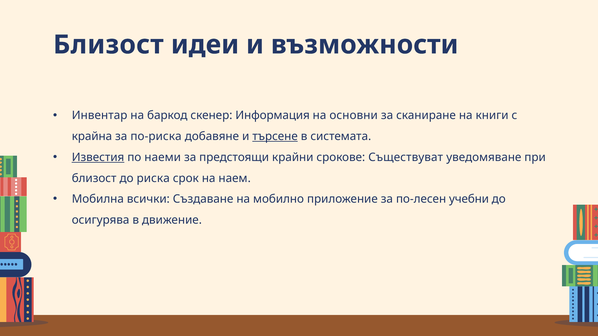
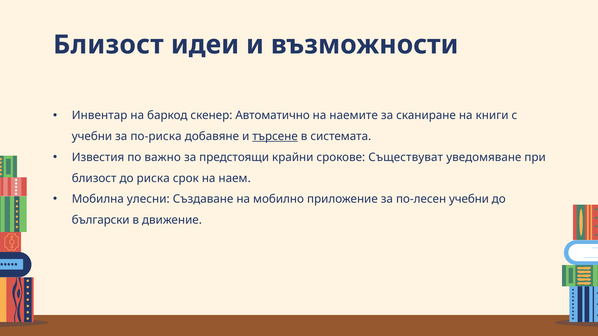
Информация: Информация -> Автоматично (273, 116)
основни: основни -> наемите (354, 116)
крайна: крайна -> учебни (92, 137)
Известия underline: present -> none (98, 157)
наеми: наеми -> важно (163, 157)
всички: всички -> улесни (148, 199)
осигурява: осигурява -> български (101, 220)
